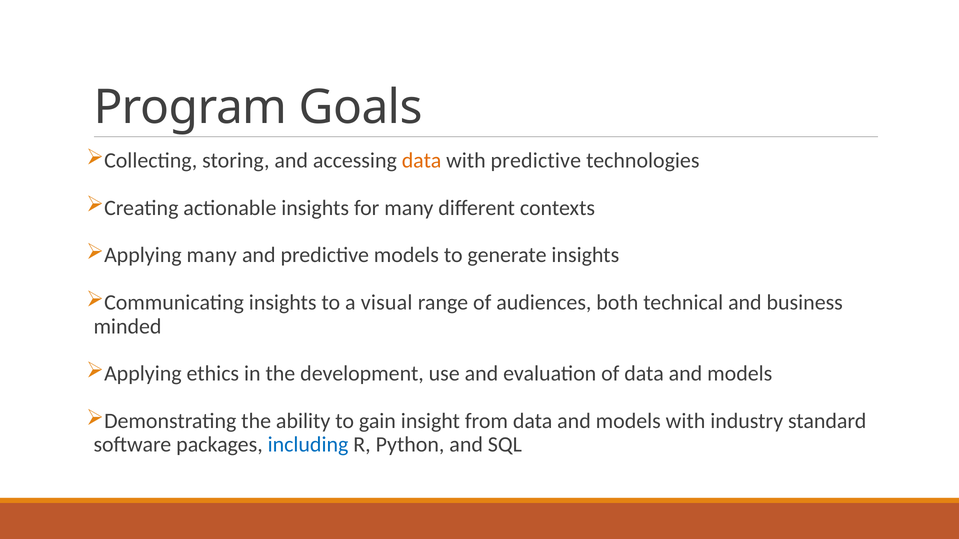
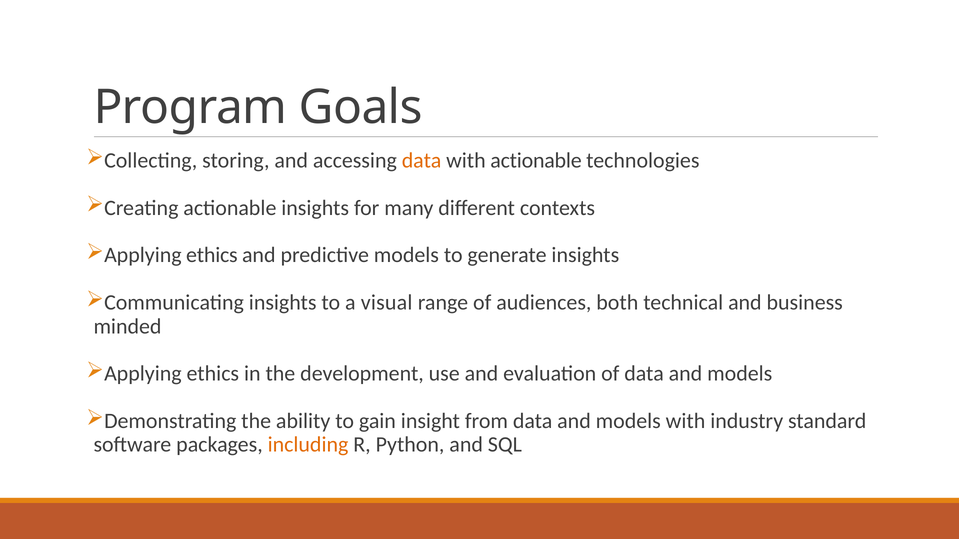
with predictive: predictive -> actionable (536, 160)
many: many -> ethics (212, 255)
including colour: blue -> orange (308, 445)
